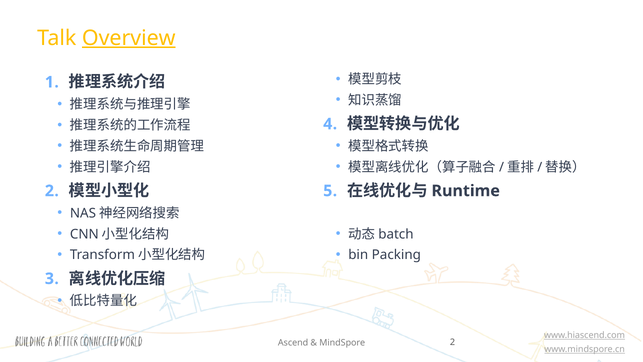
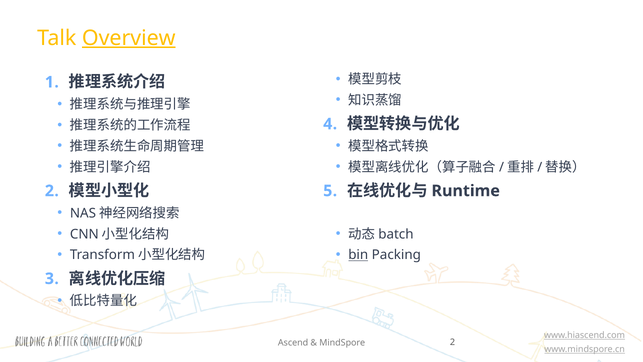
bin underline: none -> present (358, 255)
